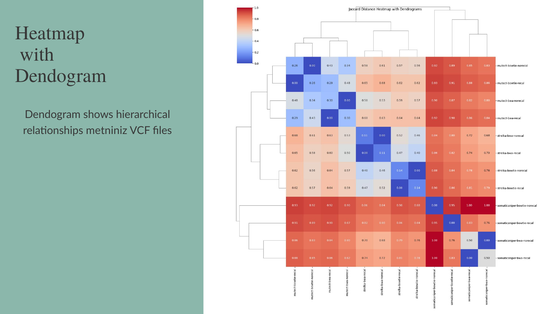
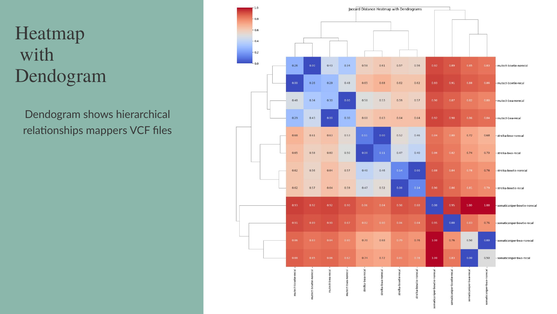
metniniz: metniniz -> mappers (107, 130)
